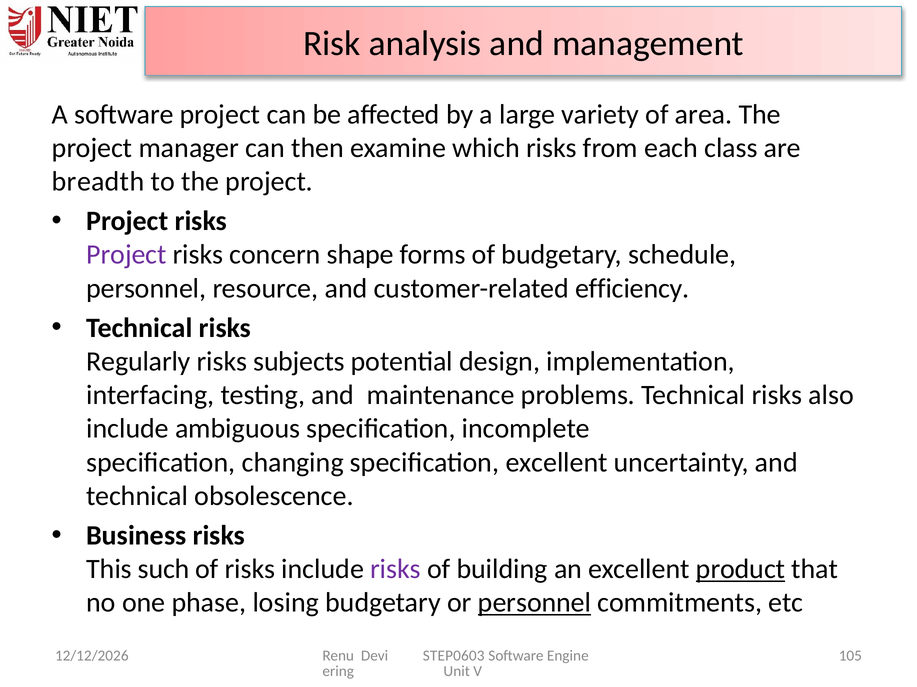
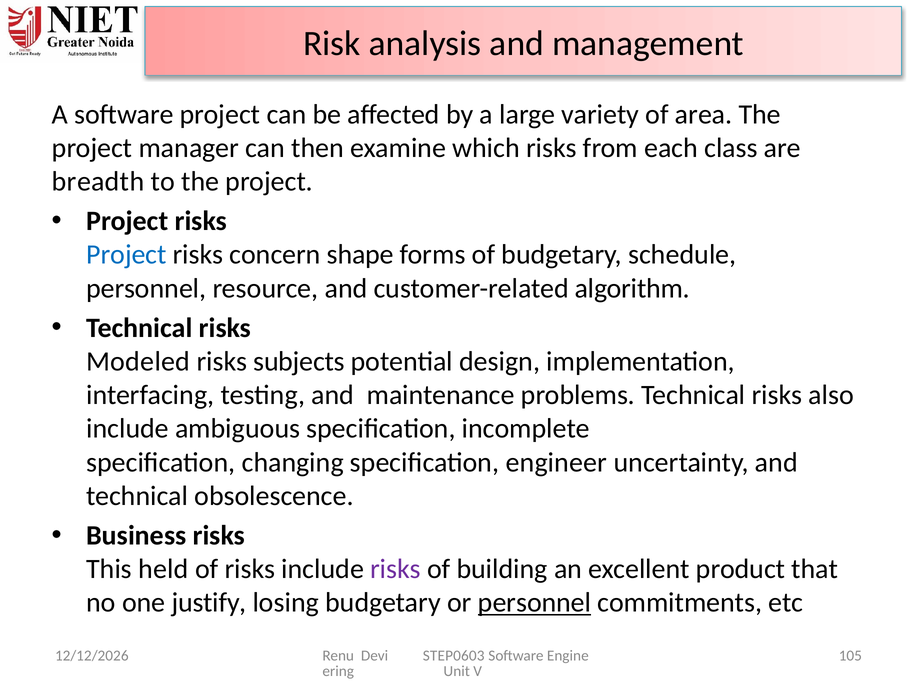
Project colour: purple -> blue (126, 255)
efficiency: efficiency -> algorithm (632, 289)
Regularly: Regularly -> Modeled (138, 362)
specification excellent: excellent -> engineer (556, 463)
such: such -> held (163, 570)
product underline: present -> none (741, 570)
phase: phase -> justify (209, 603)
